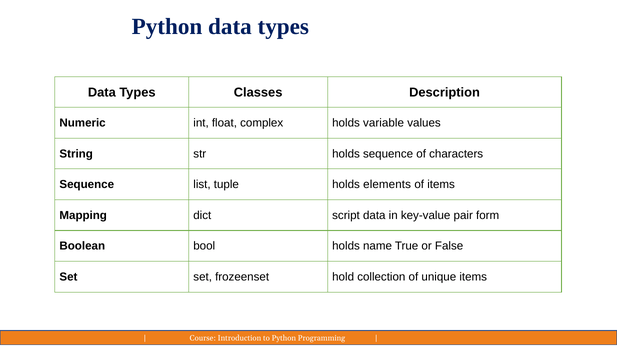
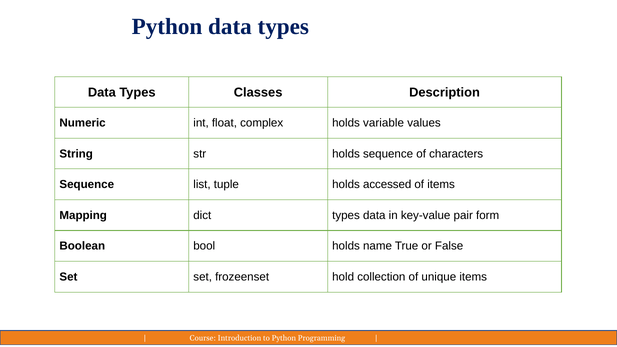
elements: elements -> accessed (387, 185)
dict script: script -> types (346, 215)
